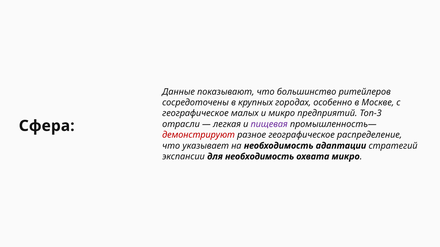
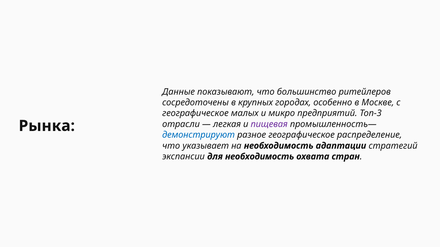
Сфера: Сфера -> Рынка (47, 126)
демонстрируют colour: red -> blue (199, 135)
охвата микро: микро -> стран (346, 157)
